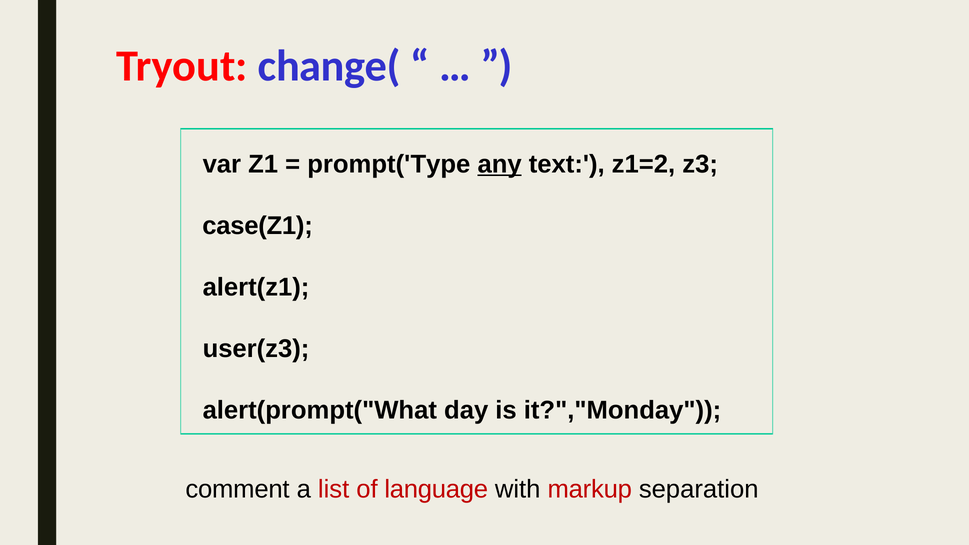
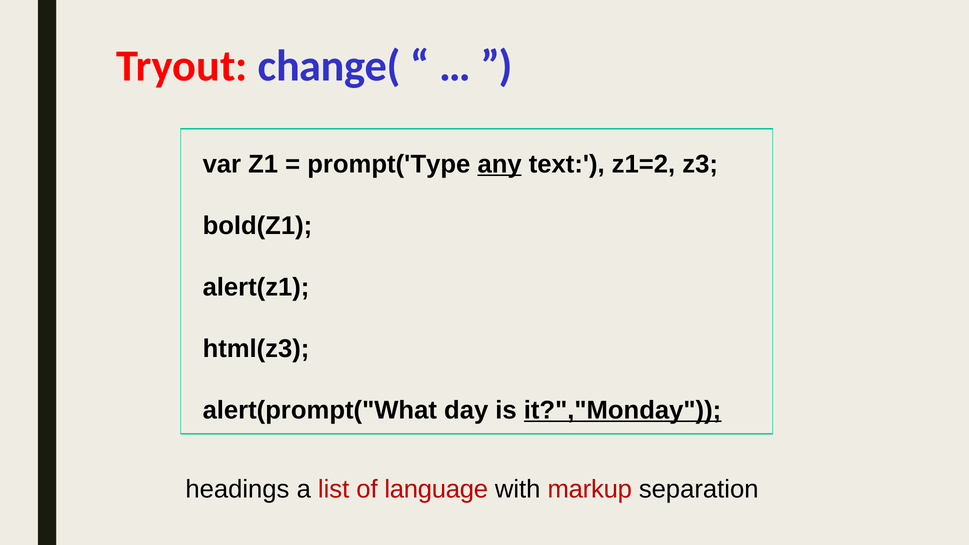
case(Z1: case(Z1 -> bold(Z1 (257, 226)
user(z3: user(z3 -> html(z3 (256, 349)
it?","Monday underline: none -> present (623, 410)
comment: comment -> headings (237, 489)
